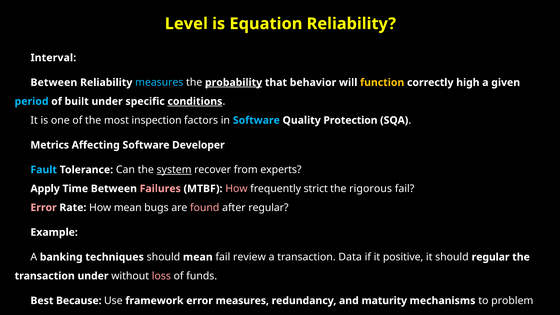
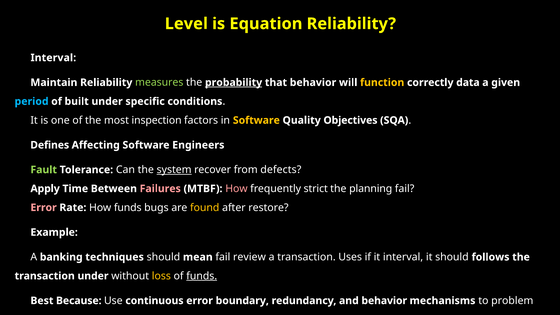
Between: Between -> Maintain (54, 83)
measures colour: light blue -> light green (159, 83)
high: high -> data (468, 83)
conditions underline: present -> none (195, 101)
Software colour: light blue -> yellow (256, 120)
Protection: Protection -> Objectives (350, 120)
Metrics: Metrics -> Defines (50, 145)
Developer: Developer -> Engineers (198, 145)
Fault colour: light blue -> light green (44, 170)
experts: experts -> defects (281, 170)
rigorous: rigorous -> planning (371, 189)
How mean: mean -> funds (128, 208)
found colour: pink -> yellow (205, 208)
after regular: regular -> restore (268, 208)
Data: Data -> Uses (350, 257)
it positive: positive -> interval (403, 257)
should regular: regular -> follows (491, 257)
loss colour: pink -> yellow (161, 276)
funds underline: none -> present (202, 276)
framework: framework -> continuous (154, 301)
error measures: measures -> boundary (242, 301)
and maturity: maturity -> behavior (384, 301)
